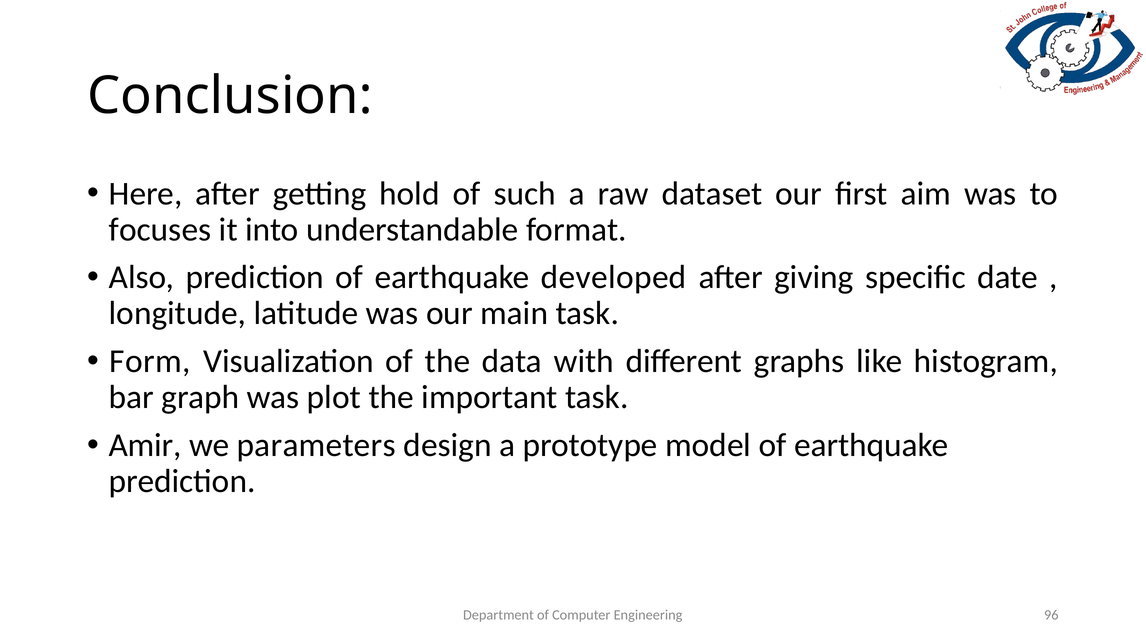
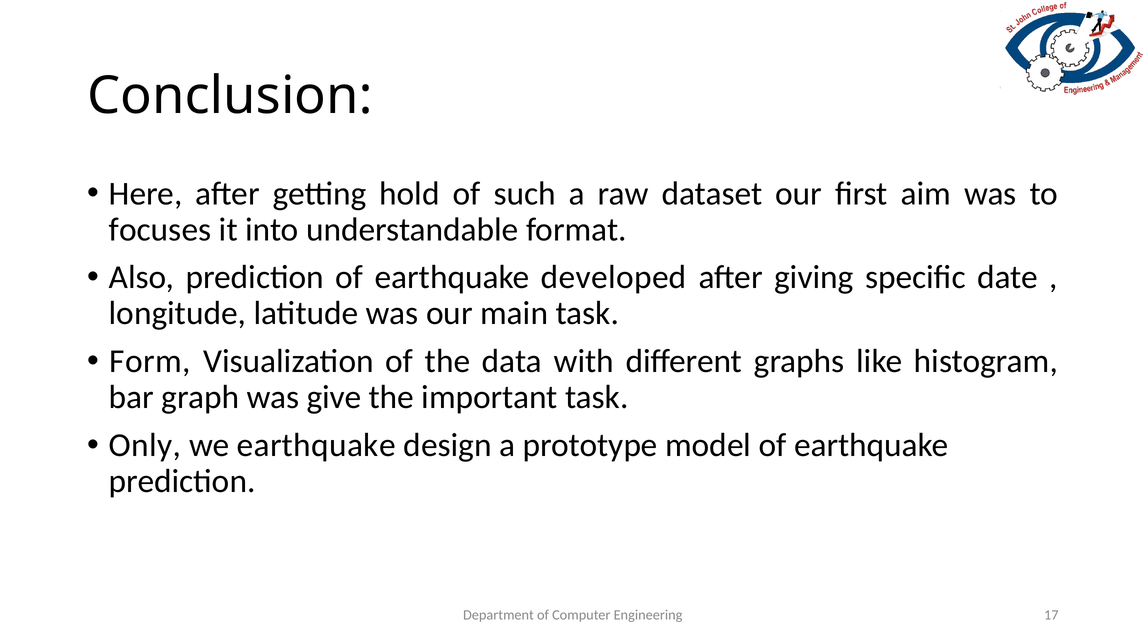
plot: plot -> give (334, 398)
Amir: Amir -> Only (145, 446)
we parameters: parameters -> earthquake (316, 446)
96: 96 -> 17 (1051, 615)
